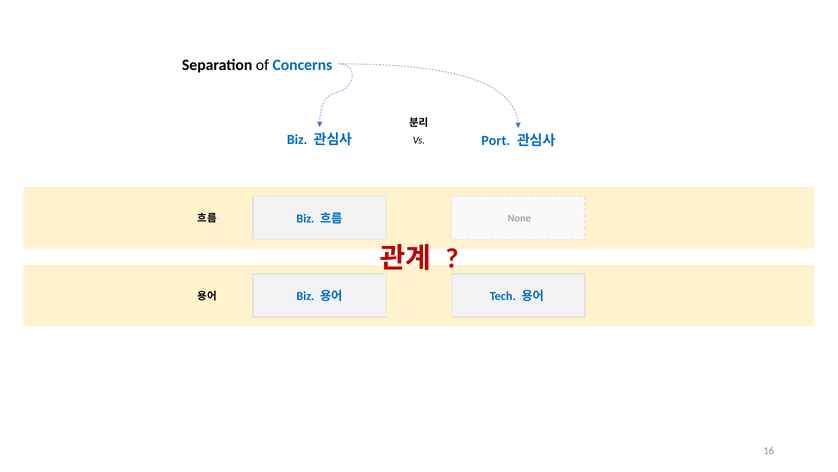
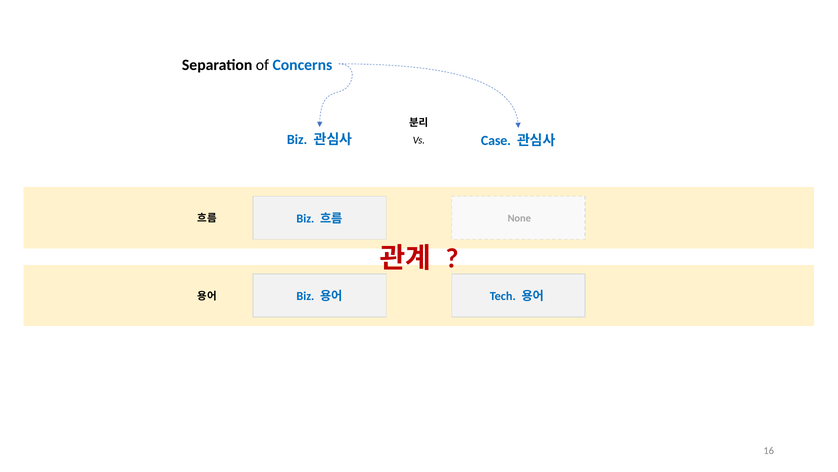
Port: Port -> Case (496, 140)
